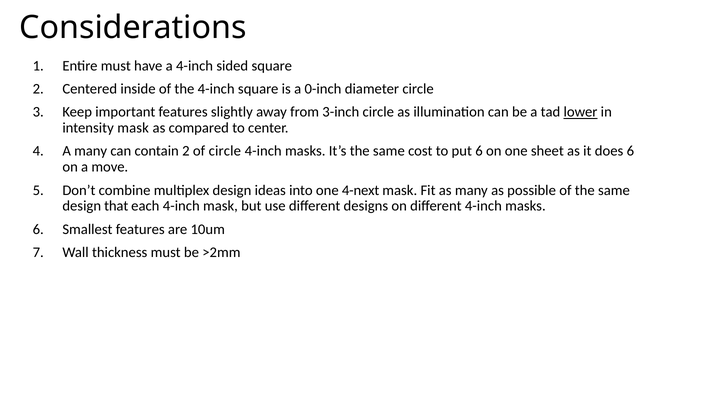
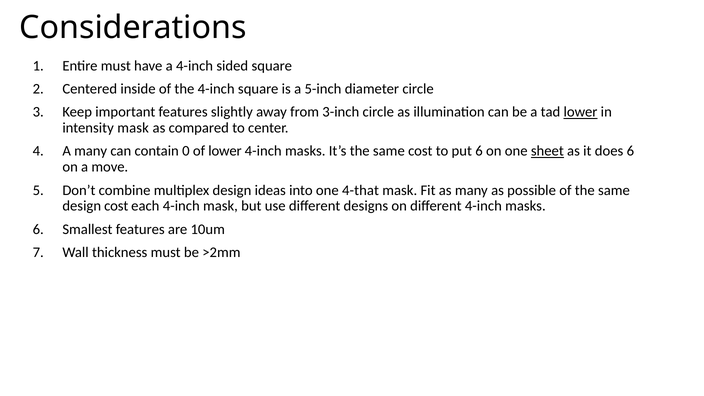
0-inch: 0-inch -> 5-inch (323, 89)
contain 2: 2 -> 0 (186, 151)
of circle: circle -> lower (225, 151)
sheet underline: none -> present (547, 151)
4-next: 4-next -> 4-that (360, 190)
design that: that -> cost (116, 206)
